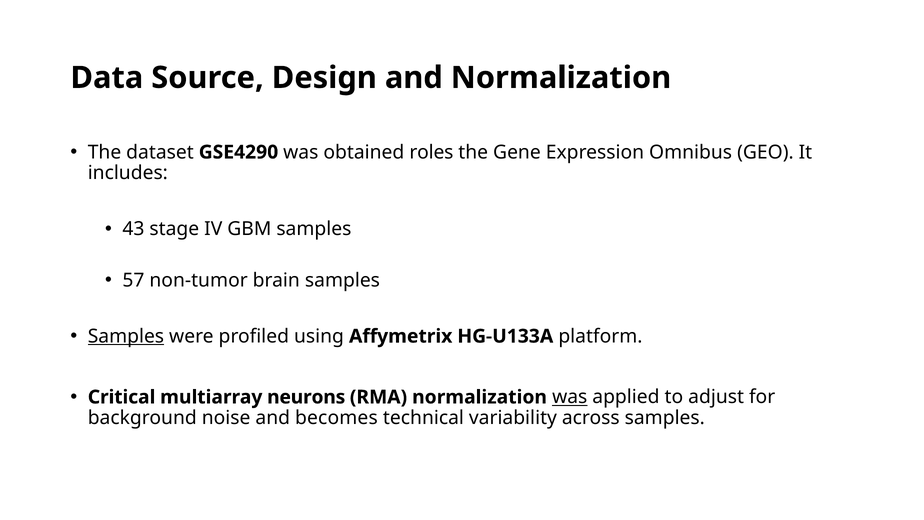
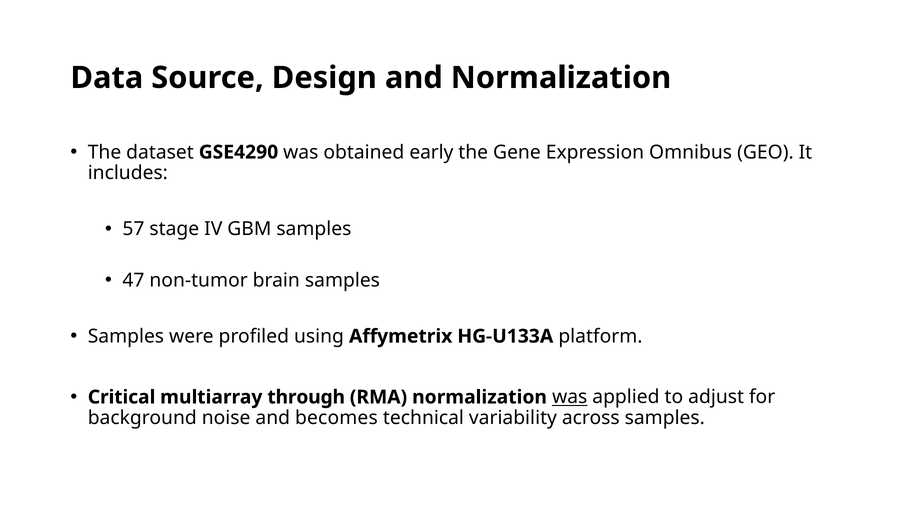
roles: roles -> early (431, 152)
43: 43 -> 57 (133, 229)
57: 57 -> 47 (133, 280)
Samples underline: present -> none (126, 336)
neurons: neurons -> through (306, 397)
